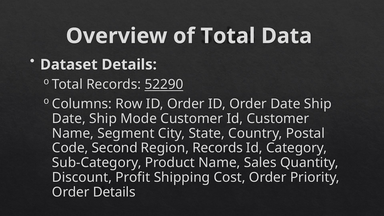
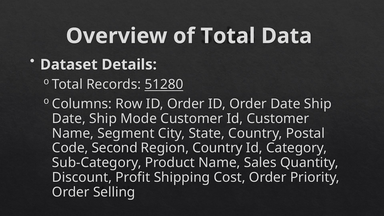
52290: 52290 -> 51280 (164, 85)
Region Records: Records -> Country (218, 148)
Order Details: Details -> Selling (114, 192)
